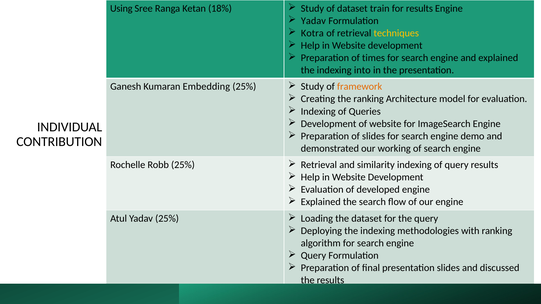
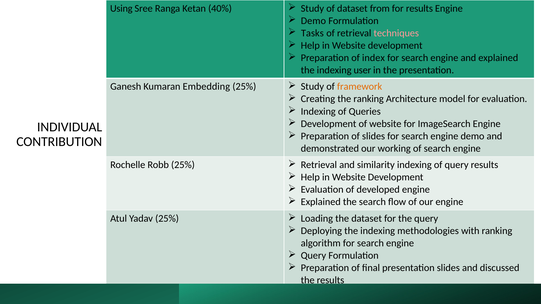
18%: 18% -> 40% (220, 8)
train: train -> from (380, 8)
Yadav: Yadav -> Demo (313, 21)
Kotra: Kotra -> Tasks (312, 33)
techniques colour: yellow -> pink (396, 33)
times: times -> index (373, 58)
into: into -> user (362, 70)
